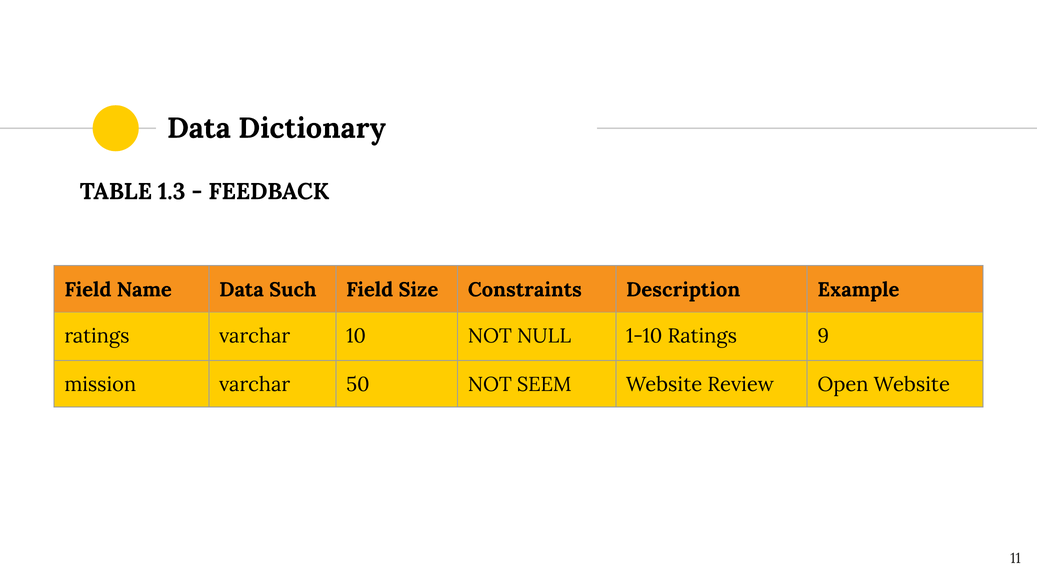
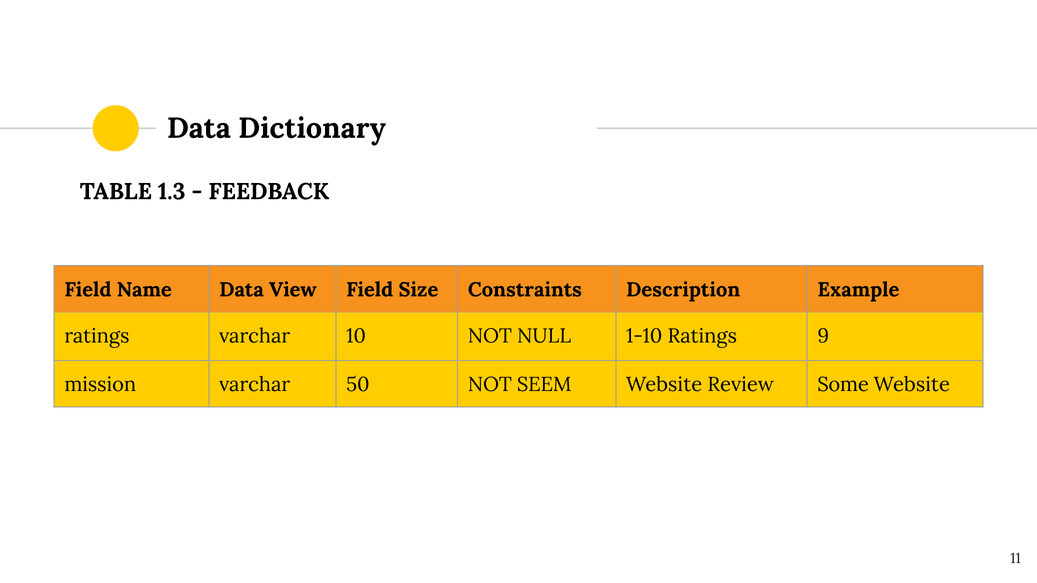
Such: Such -> View (293, 290)
Open: Open -> Some (843, 385)
